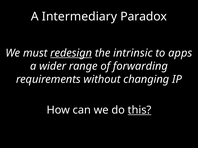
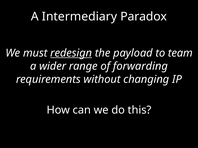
intrinsic: intrinsic -> payload (133, 53)
apps: apps -> team (180, 53)
this underline: present -> none (140, 110)
